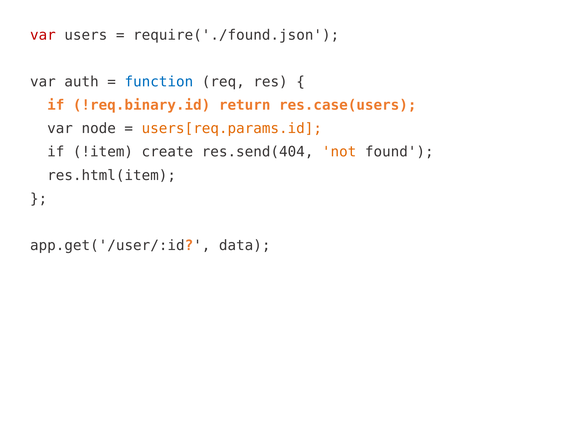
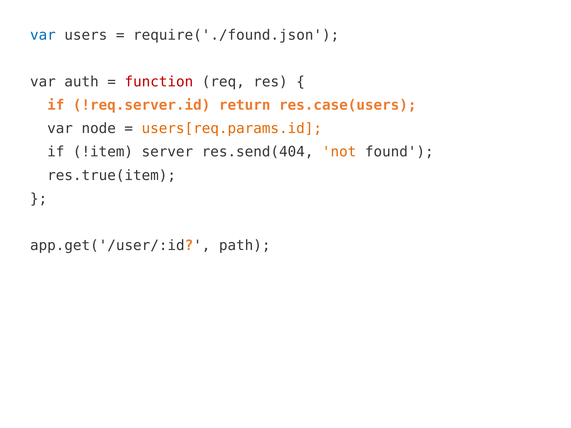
var colour: red -> blue (43, 35)
function colour: blue -> red (159, 82)
!req.binary.id: !req.binary.id -> !req.server.id (142, 105)
create: create -> server (167, 152)
res.html(item: res.html(item -> res.true(item (112, 175)
data: data -> path (245, 245)
